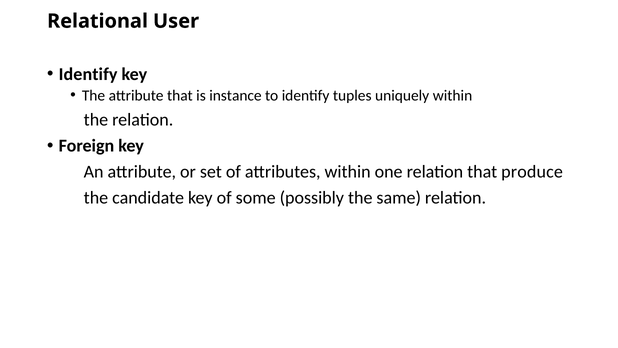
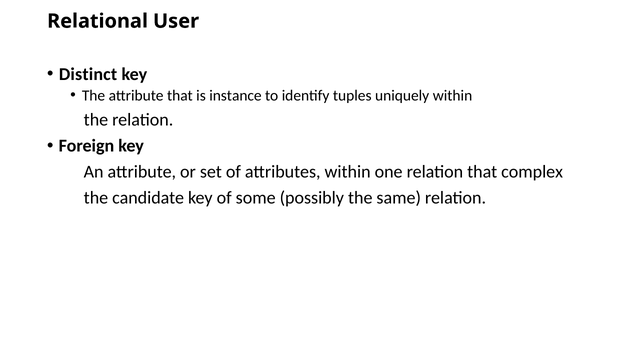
Identify: Identify -> Distinct (88, 74)
produce: produce -> complex (532, 172)
